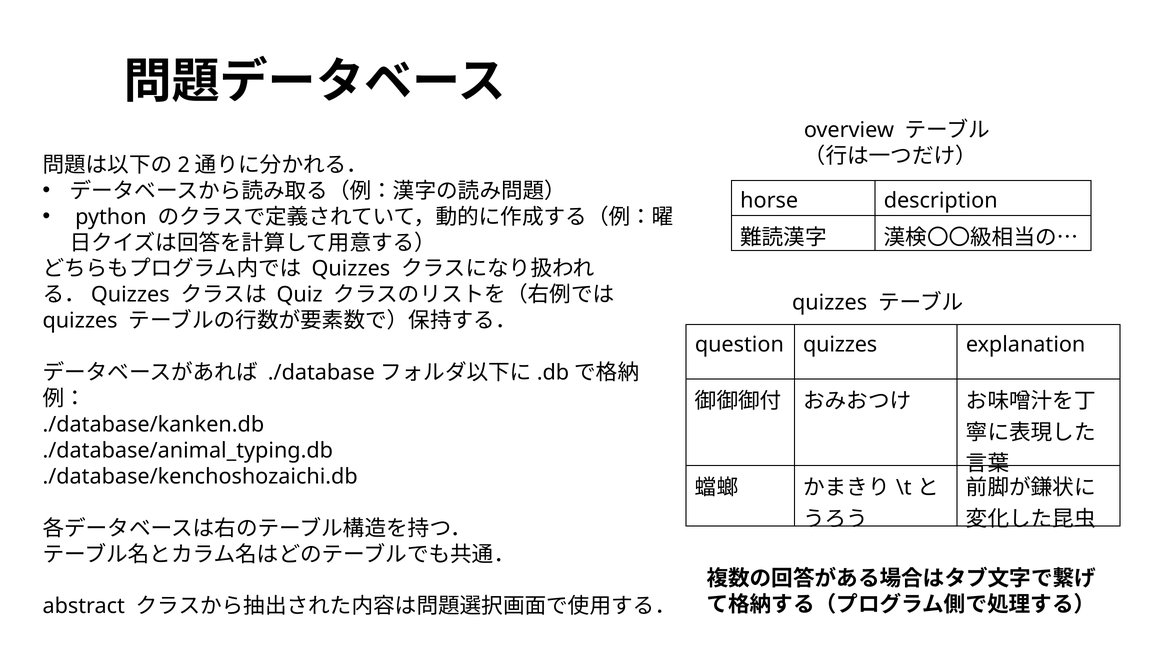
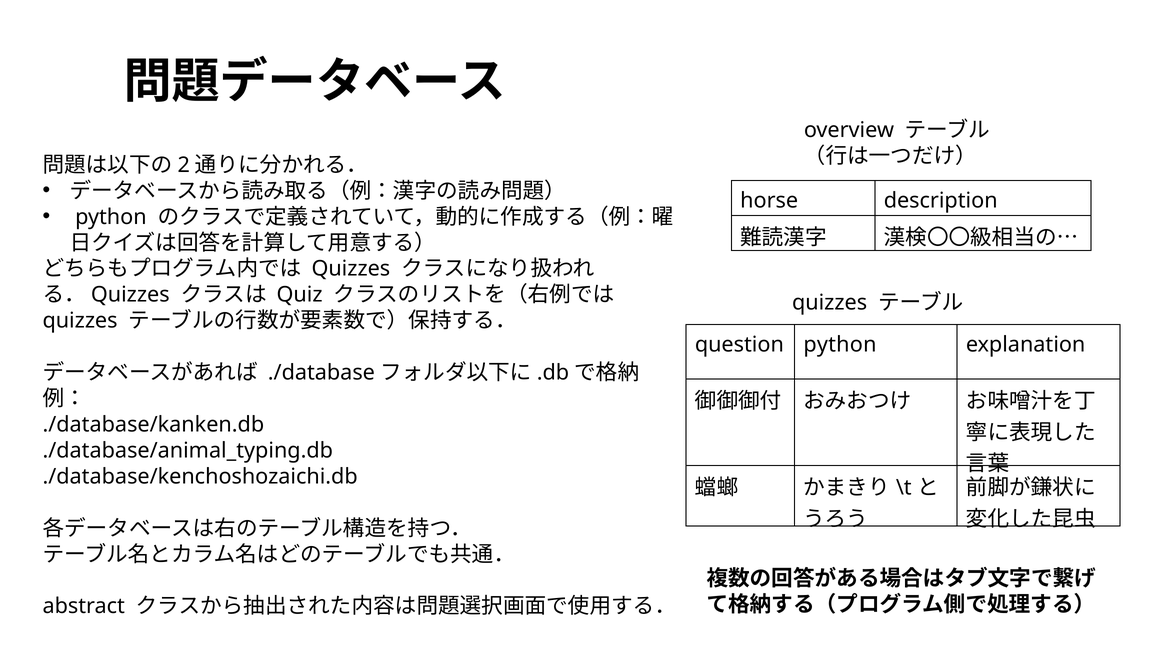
question quizzes: quizzes -> python (840, 345)
